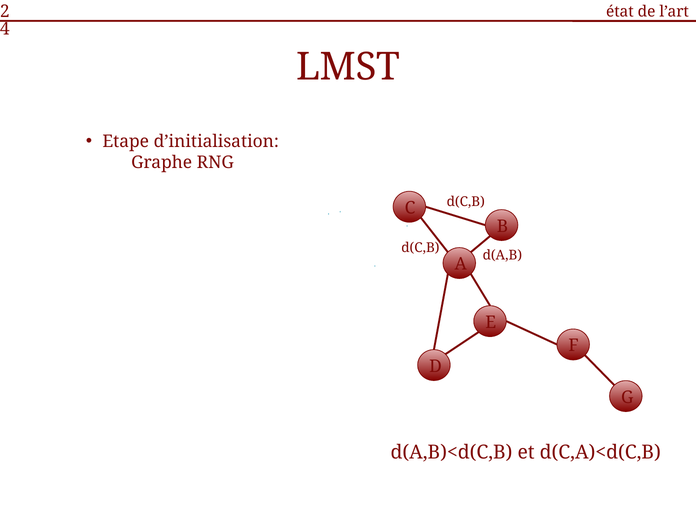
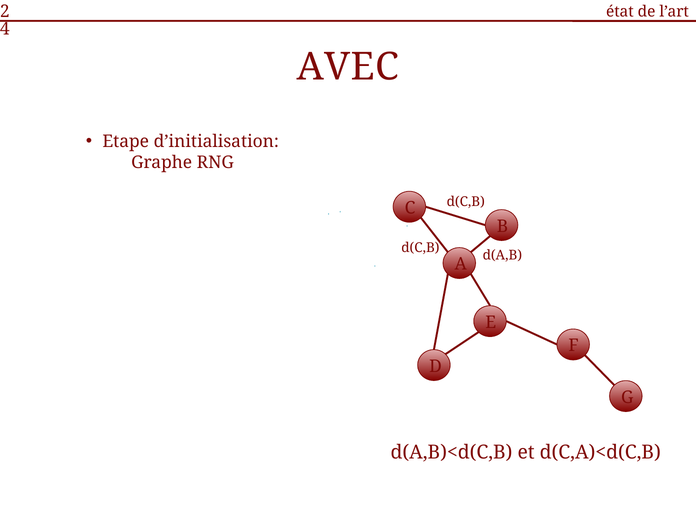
LMST: LMST -> AVEC (348, 67)
